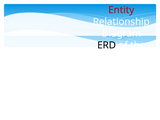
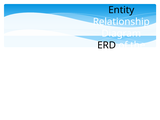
Entity colour: red -> black (121, 10)
